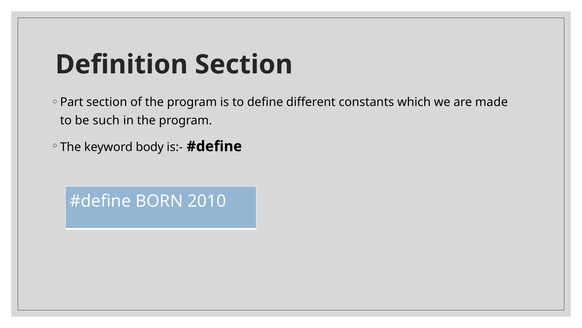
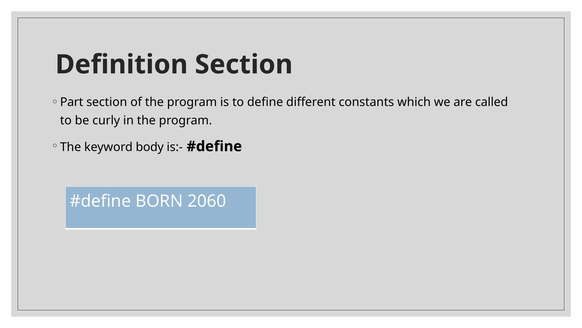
made: made -> called (492, 102)
such: such -> curly (106, 120)
2010: 2010 -> 2060 (207, 201)
